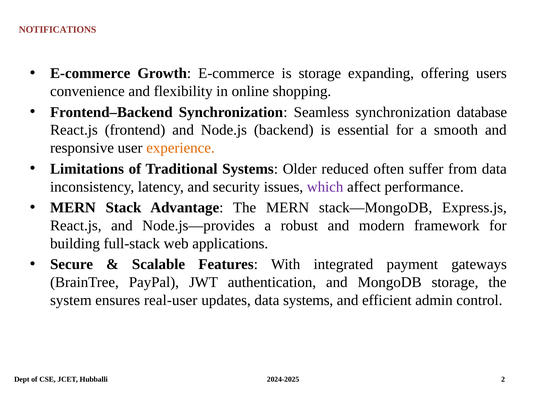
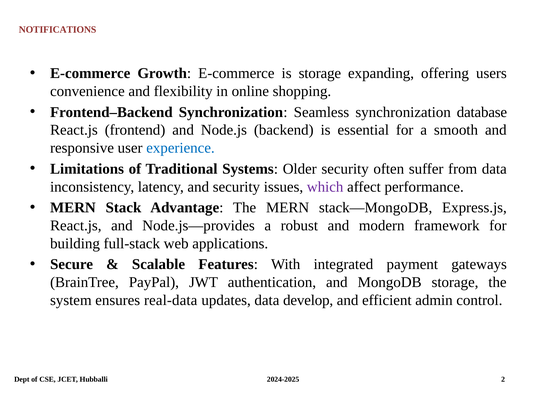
experience colour: orange -> blue (180, 148)
Older reduced: reduced -> security (345, 169)
real-user: real-user -> real-data (171, 300)
data systems: systems -> develop (308, 300)
